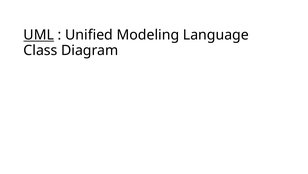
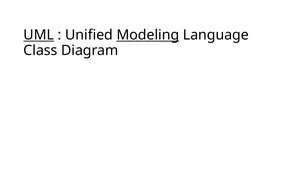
Modeling underline: none -> present (148, 35)
